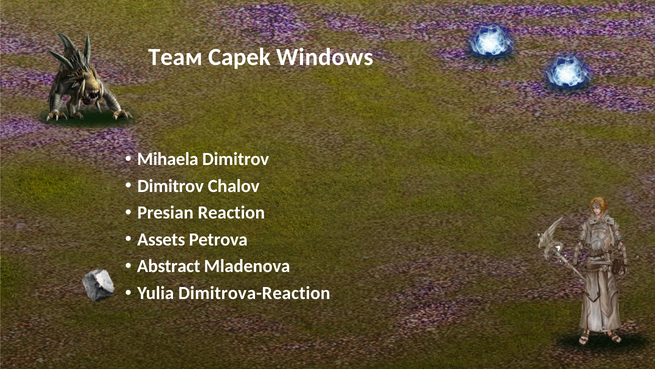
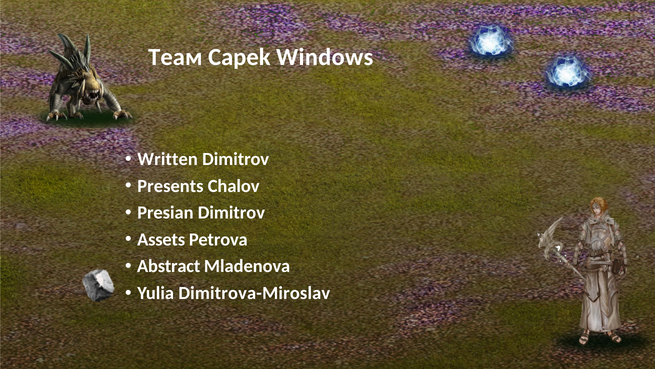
Mihaela: Mihaela -> Written (168, 159)
Dimitrov: Dimitrov -> Presents (170, 186)
Presian Reaction: Reaction -> Dimitrov (231, 212)
Dimitrova-Reaction: Dimitrova-Reaction -> Dimitrova-Miroslav (254, 293)
